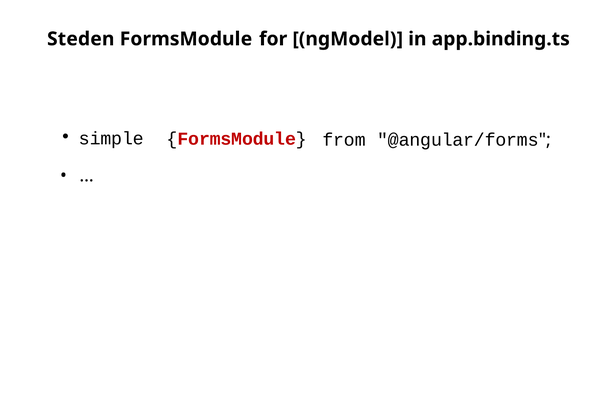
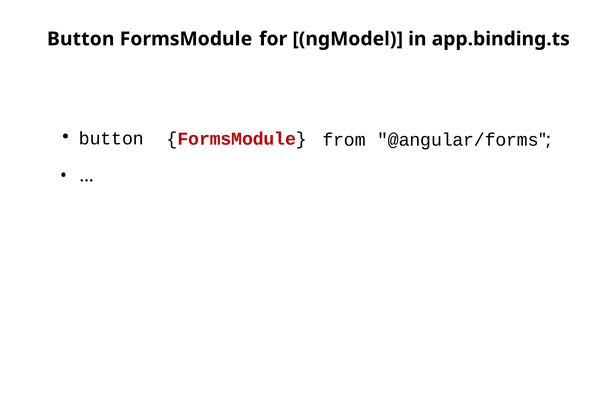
Steden: Steden -> Button (81, 39)
simple: simple -> button (111, 138)
